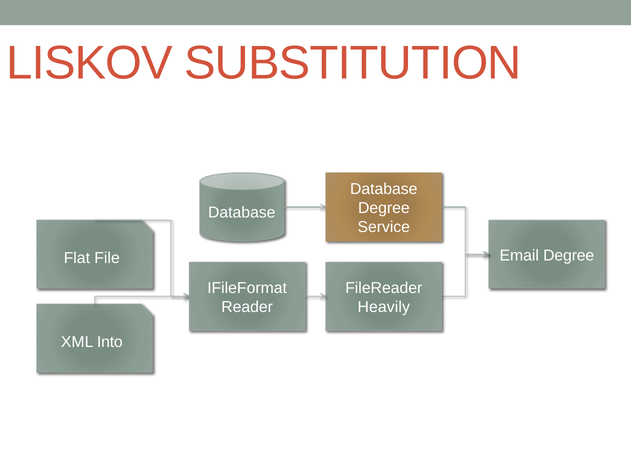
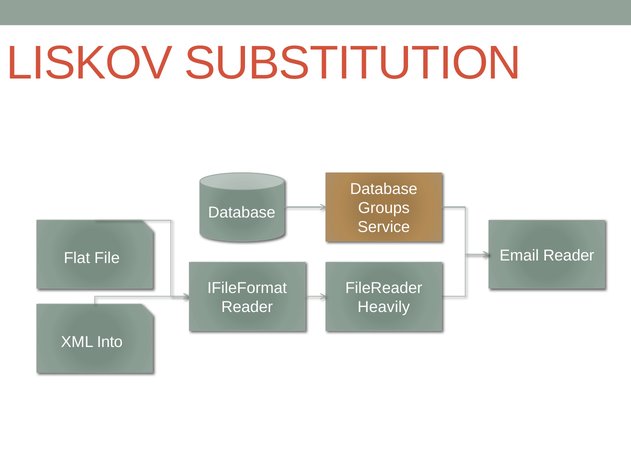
Degree: Degree -> Groups (384, 208)
Email Degree: Degree -> Reader (569, 255)
